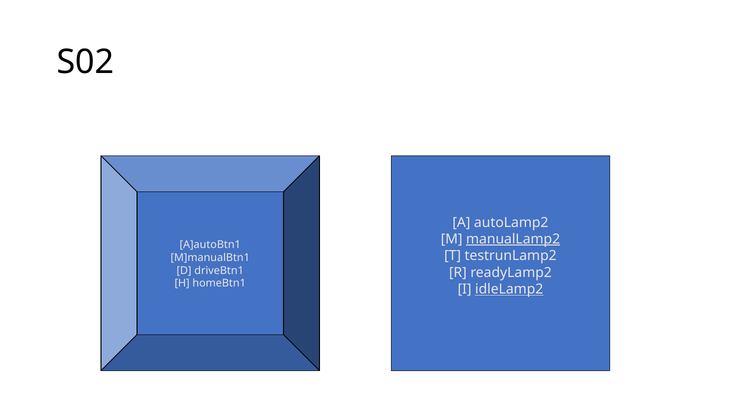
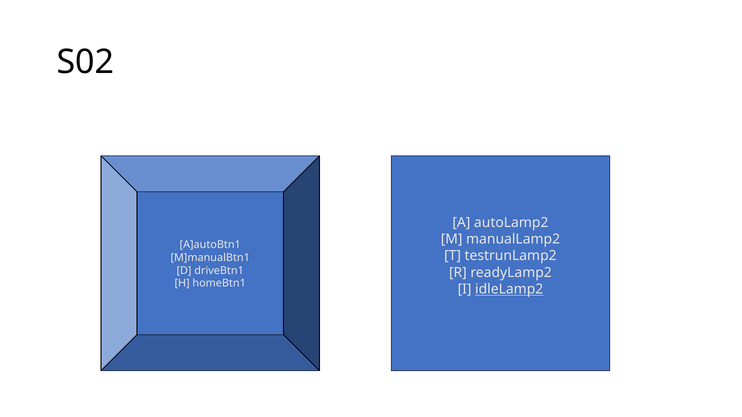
manualLamp2 underline: present -> none (513, 239)
